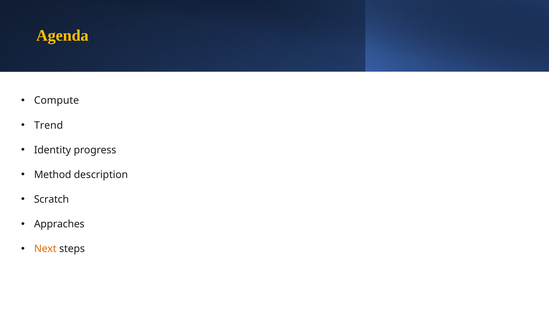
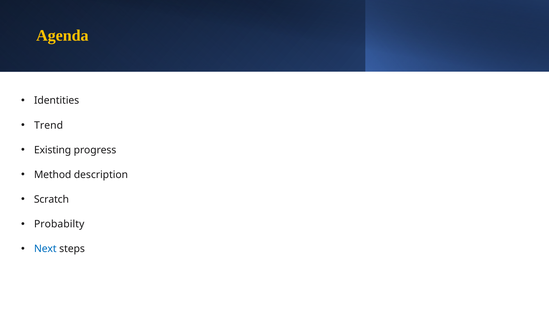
Compute: Compute -> Identities (57, 100)
Identity: Identity -> Existing (53, 150)
Appraches: Appraches -> Probabilty (59, 224)
Next colour: orange -> blue (45, 249)
